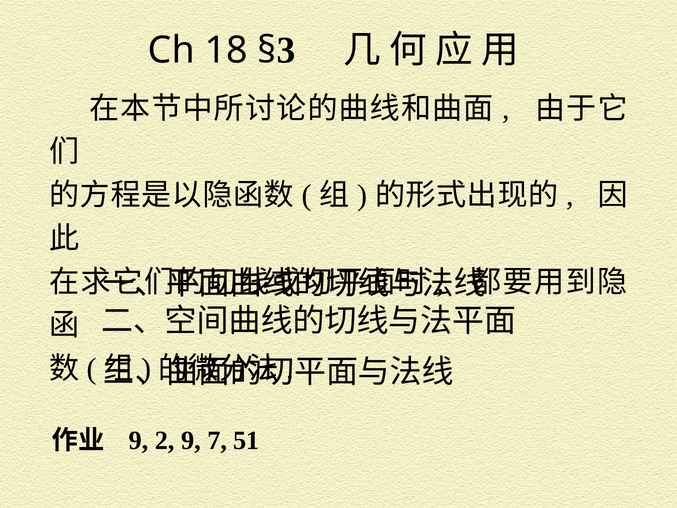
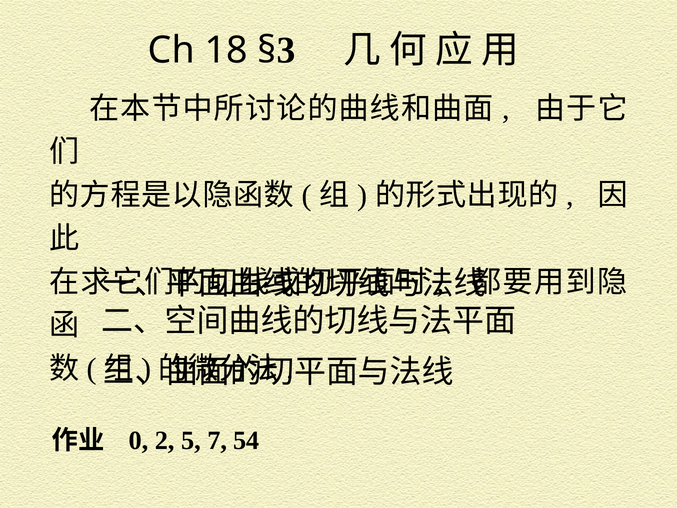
9: 9 -> 0 (138, 440)
2 9: 9 -> 5 (191, 440)
51: 51 -> 54 (246, 440)
